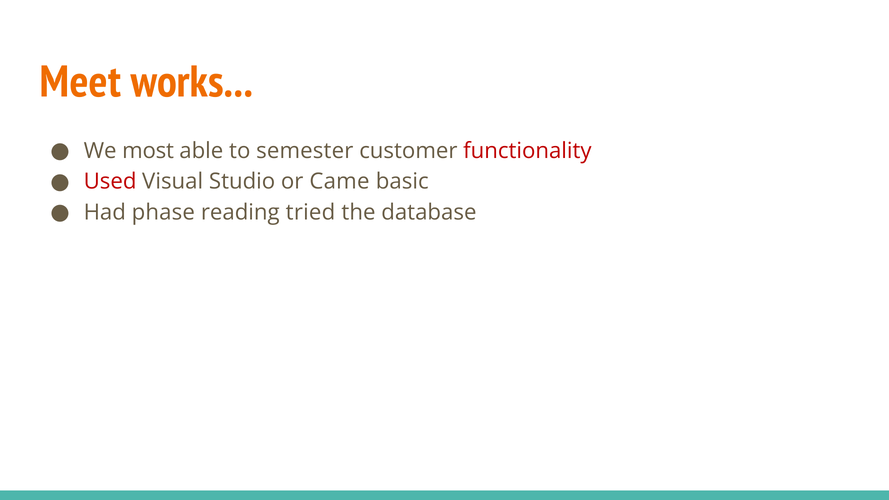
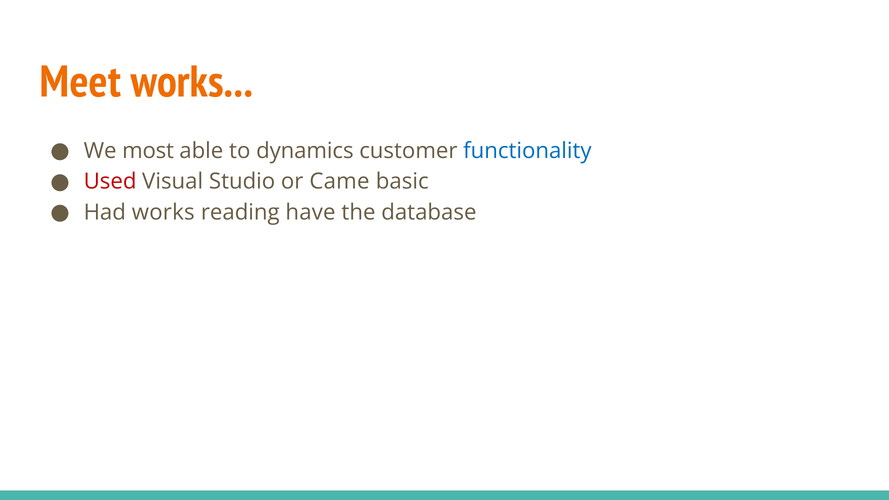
semester: semester -> dynamics (305, 151)
functionality colour: red -> blue (527, 151)
Had phase: phase -> works (163, 212)
tried: tried -> have (311, 212)
